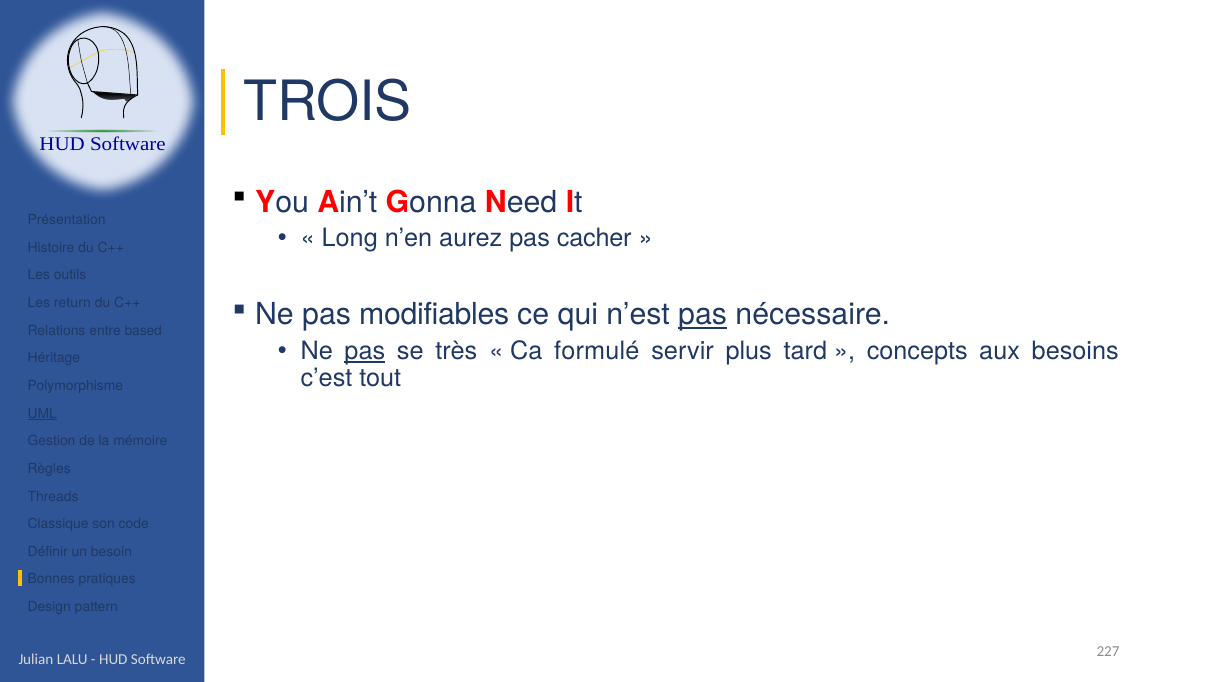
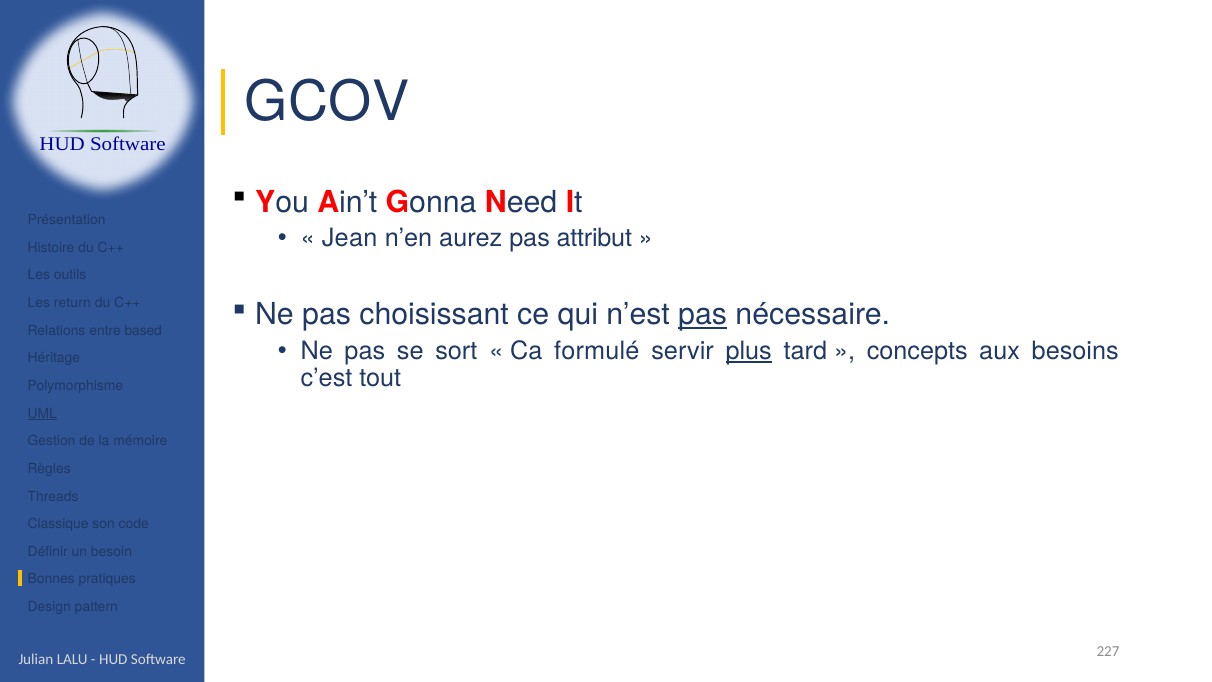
TROIS: TROIS -> GCOV (327, 102)
Long: Long -> Jean (350, 239)
cacher: cacher -> attribut (594, 239)
modifiables: modifiables -> choisissant (434, 315)
pas underline: present -> none (365, 351)
très: très -> sort (456, 351)
plus underline: none -> present (749, 351)
